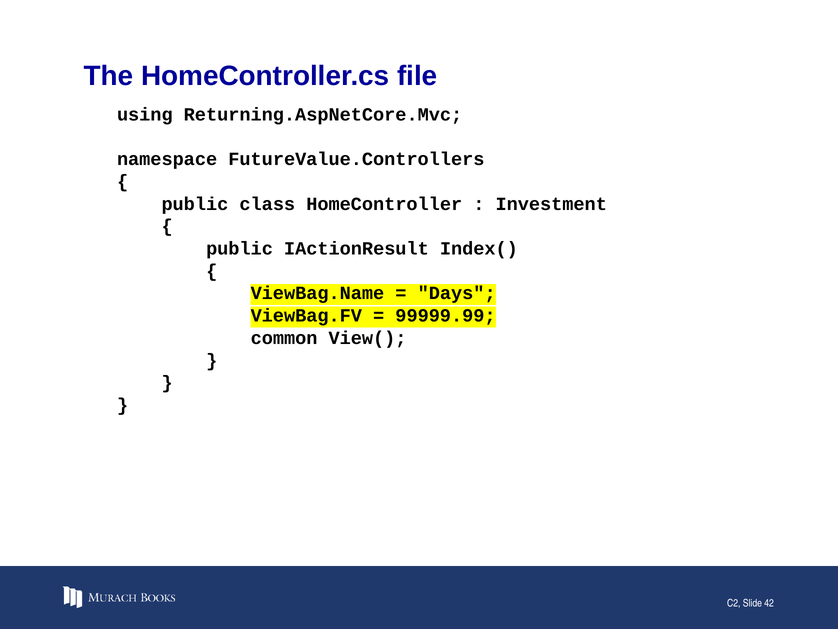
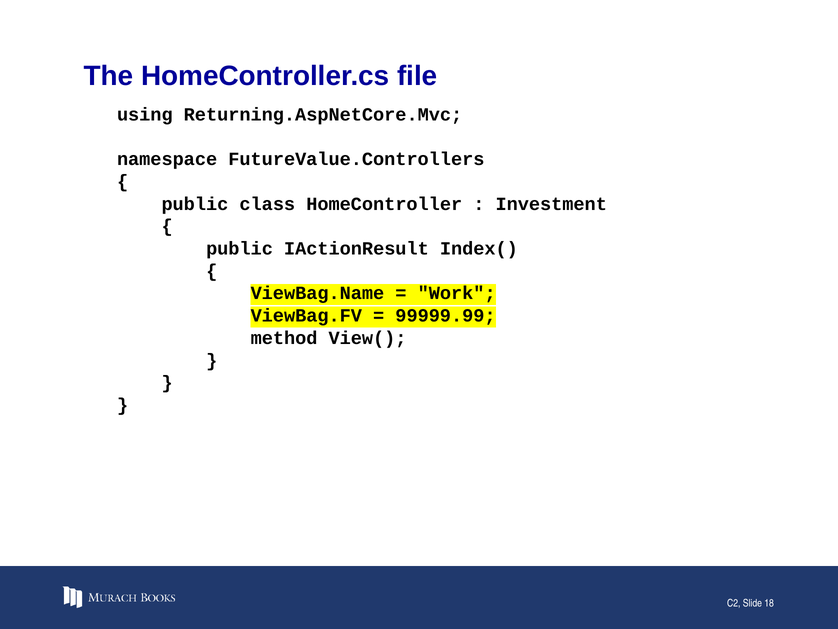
Days: Days -> Work (457, 293)
common: common -> method (284, 338)
42: 42 -> 18 (769, 603)
